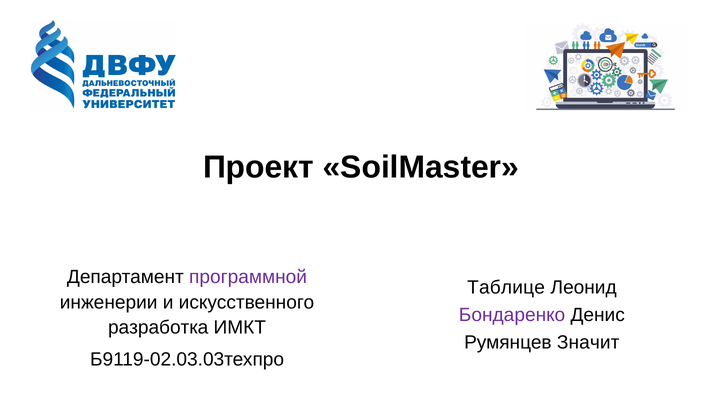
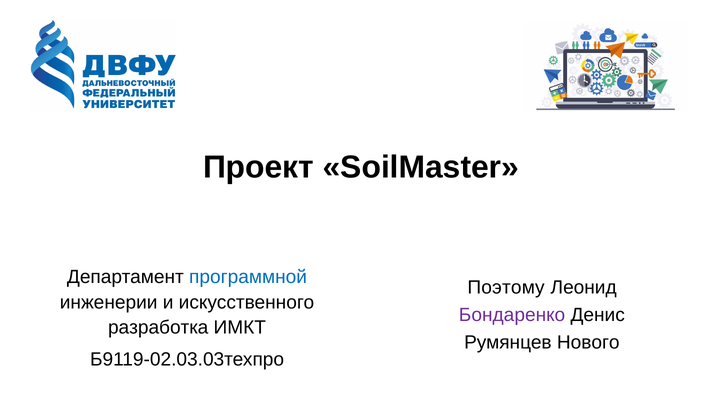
программной colour: purple -> blue (248, 277)
Таблице: Таблице -> Поэтому (506, 288)
Значит: Значит -> Нового (588, 343)
